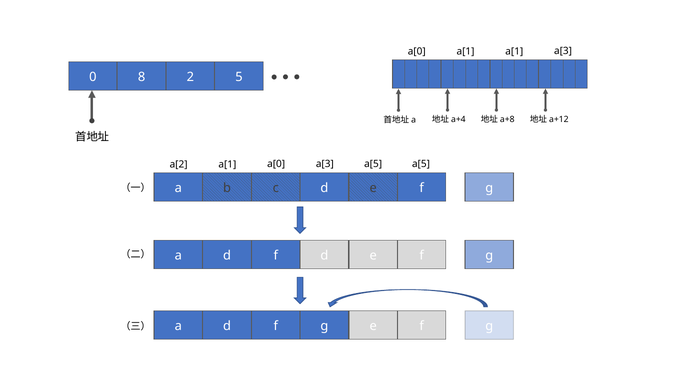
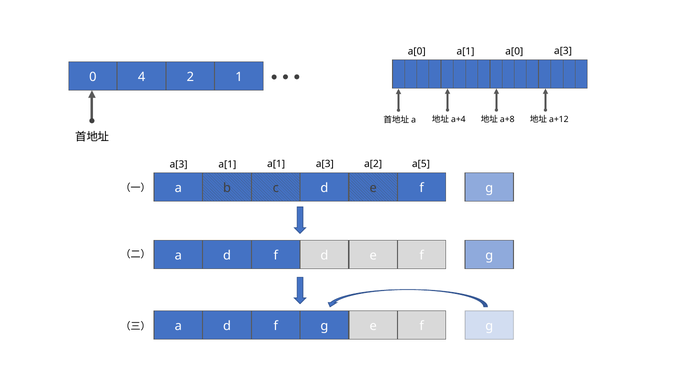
a[1 a[1: a[1 -> a[0 (514, 51)
8: 8 -> 4 (142, 77)
5: 5 -> 1 (239, 77)
a[2: a[2 -> a[3 (179, 165)
a[1 a[0: a[0 -> a[1 (276, 164)
a[3 a[5: a[5 -> a[2 (373, 164)
